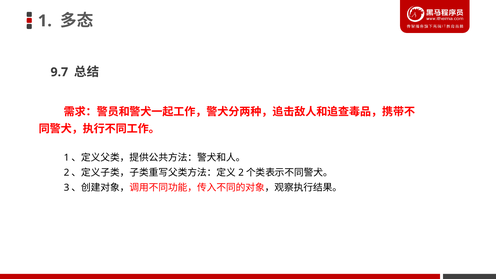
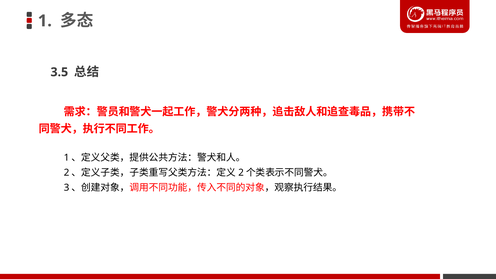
9.7: 9.7 -> 3.5 (59, 72)
